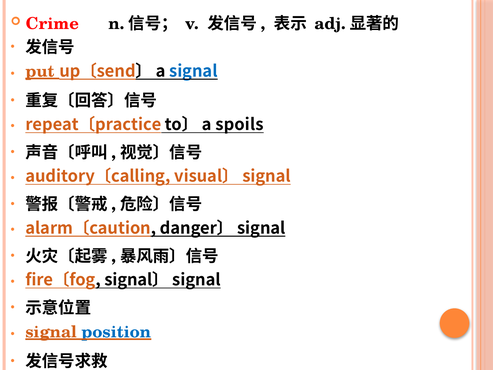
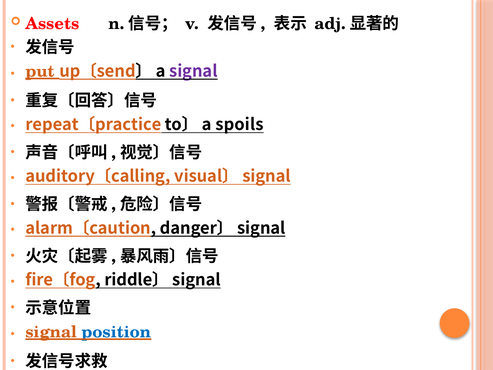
Crime: Crime -> Assets (52, 24)
signal colour: blue -> purple (193, 71)
signal〕: signal〕 -> riddle〕 (137, 280)
